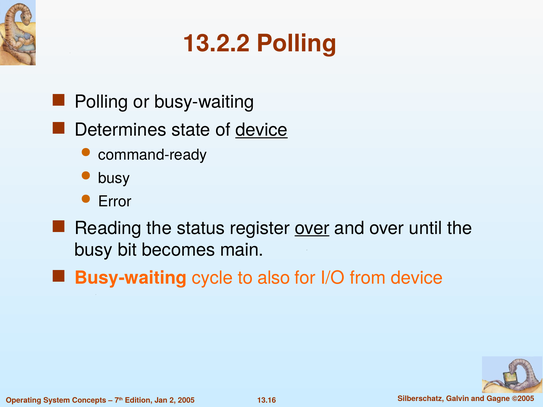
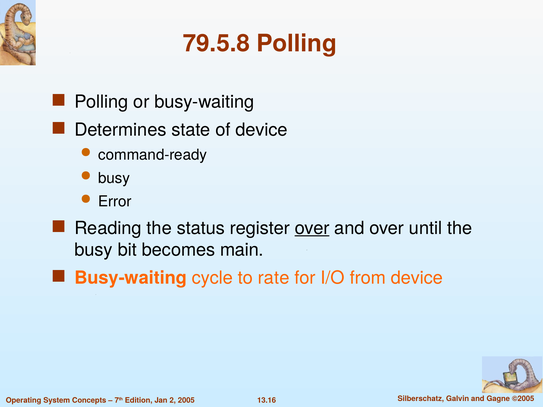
13.2.2: 13.2.2 -> 79.5.8 (216, 44)
device underline: present -> none (262, 130)
also: also -> rate (274, 278)
